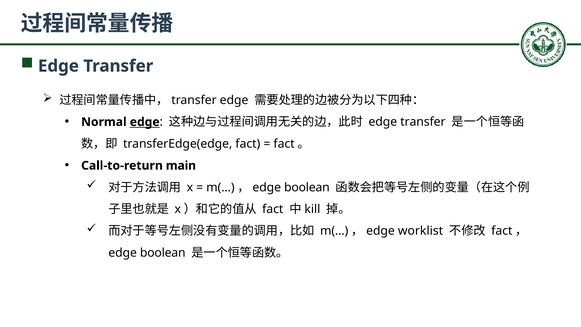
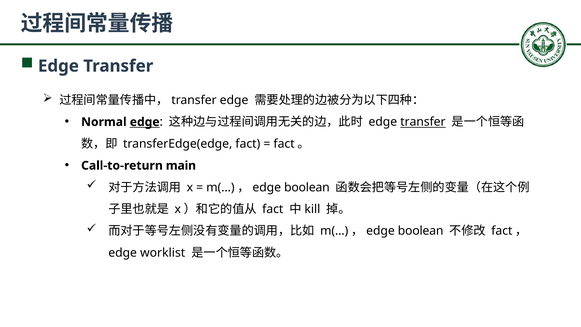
transfer underline: none -> present (423, 122)
worklist: worklist -> boolean (421, 231)
boolean: boolean -> worklist (163, 253)
